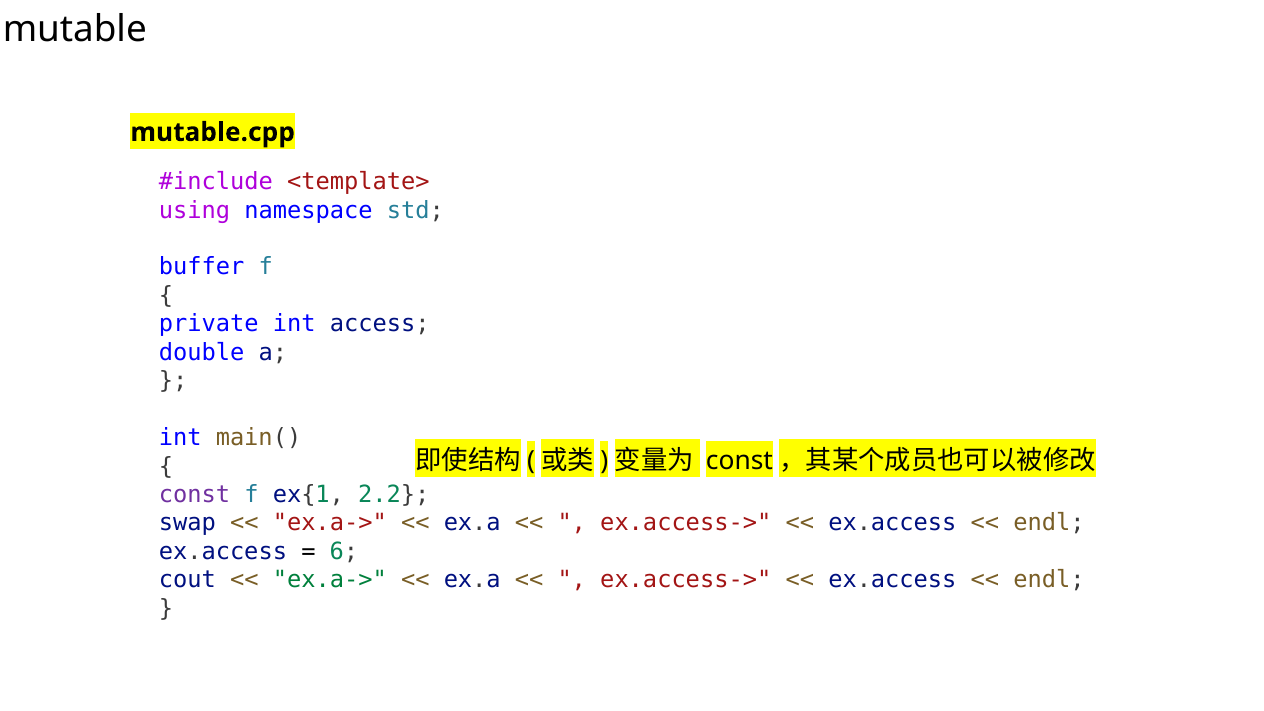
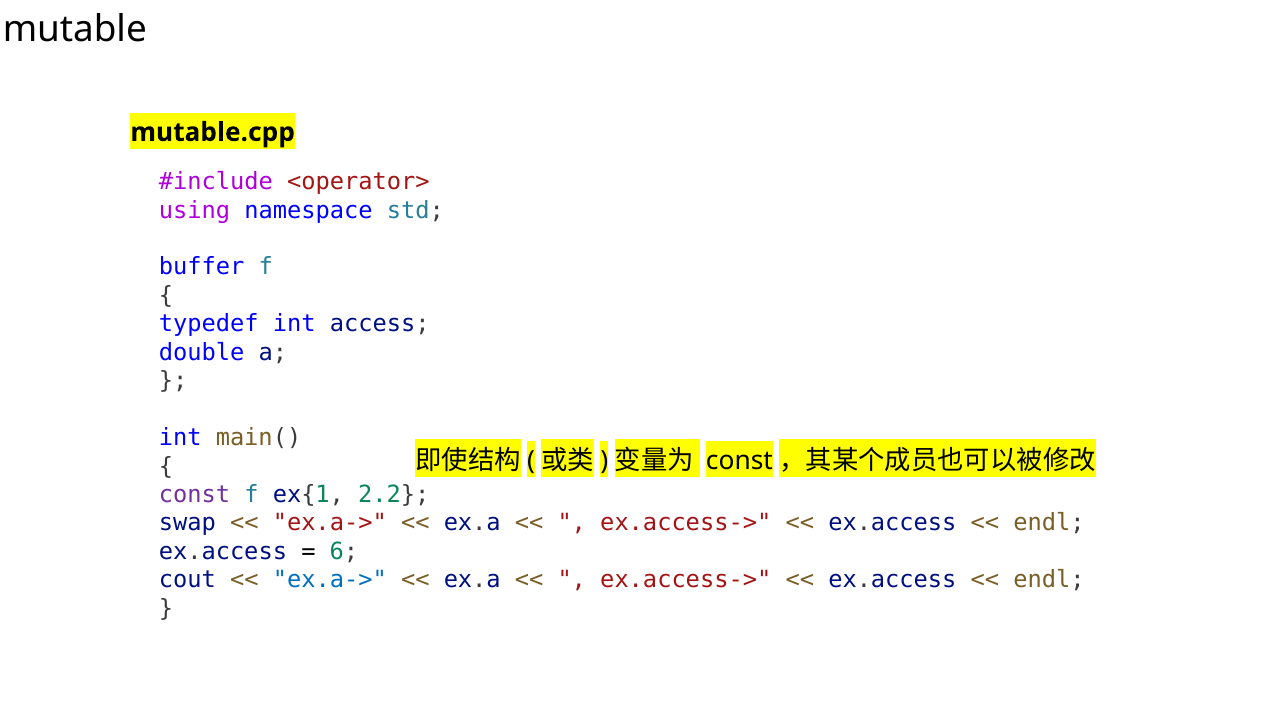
<template>: <template> -> <operator> (358, 182)
private: private -> typedef (209, 324)
ex.a-> colour: green -> blue (330, 580)
